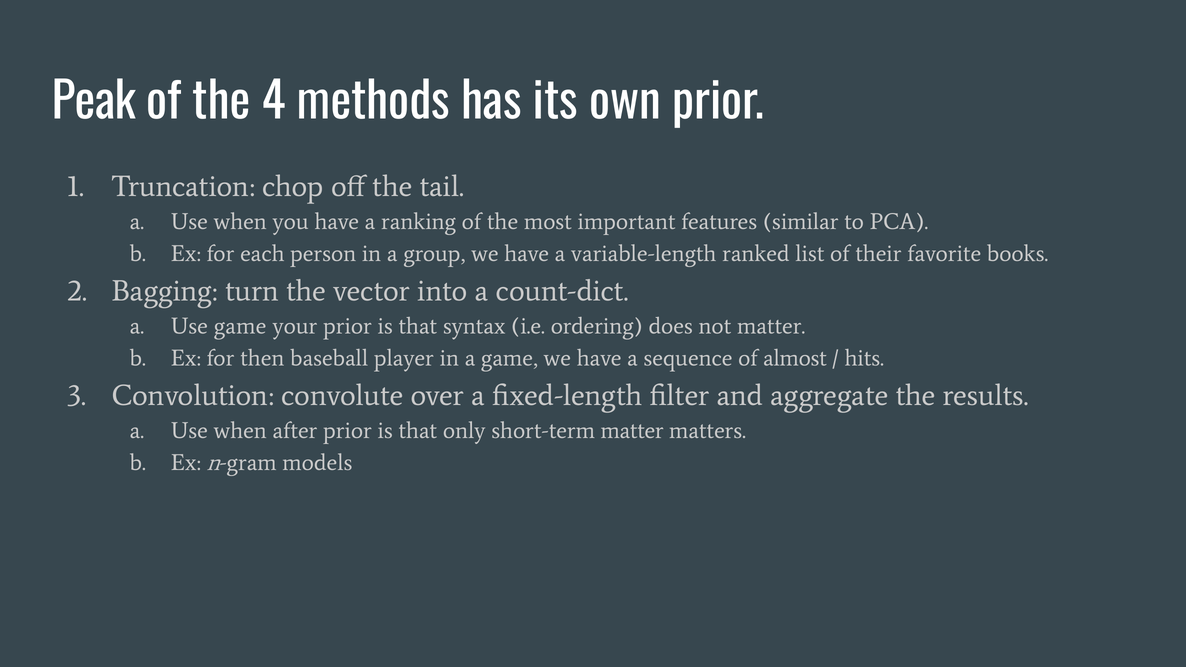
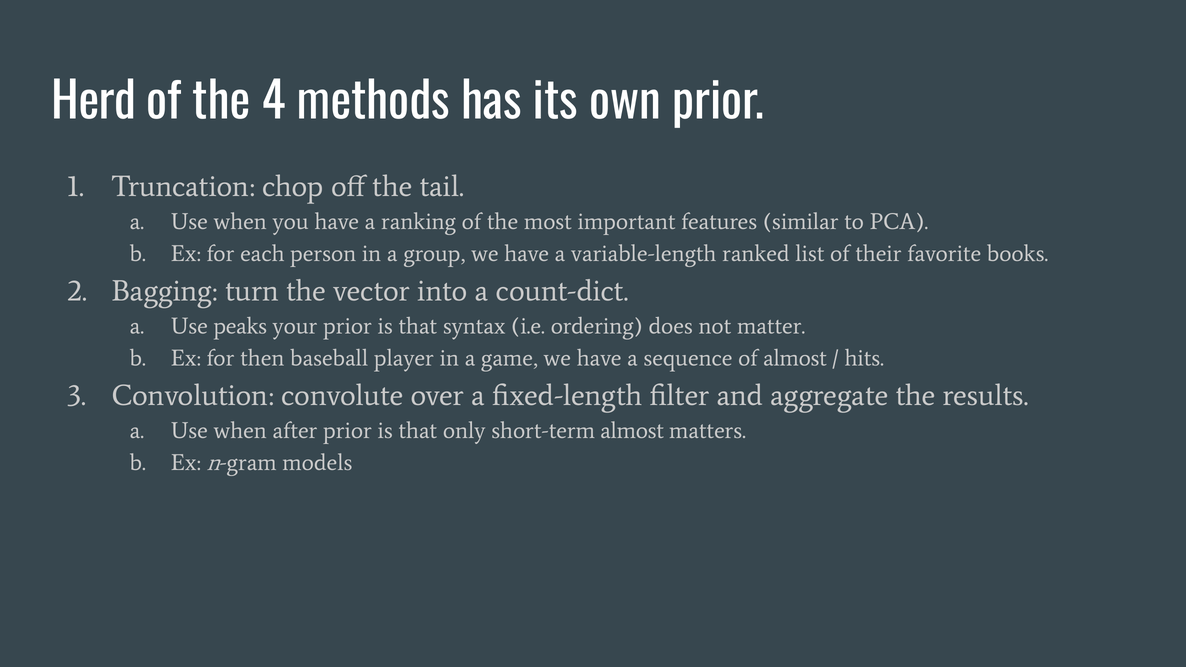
Peak: Peak -> Herd (94, 103)
Use game: game -> peaks (240, 326)
short-term matter: matter -> almost (632, 431)
